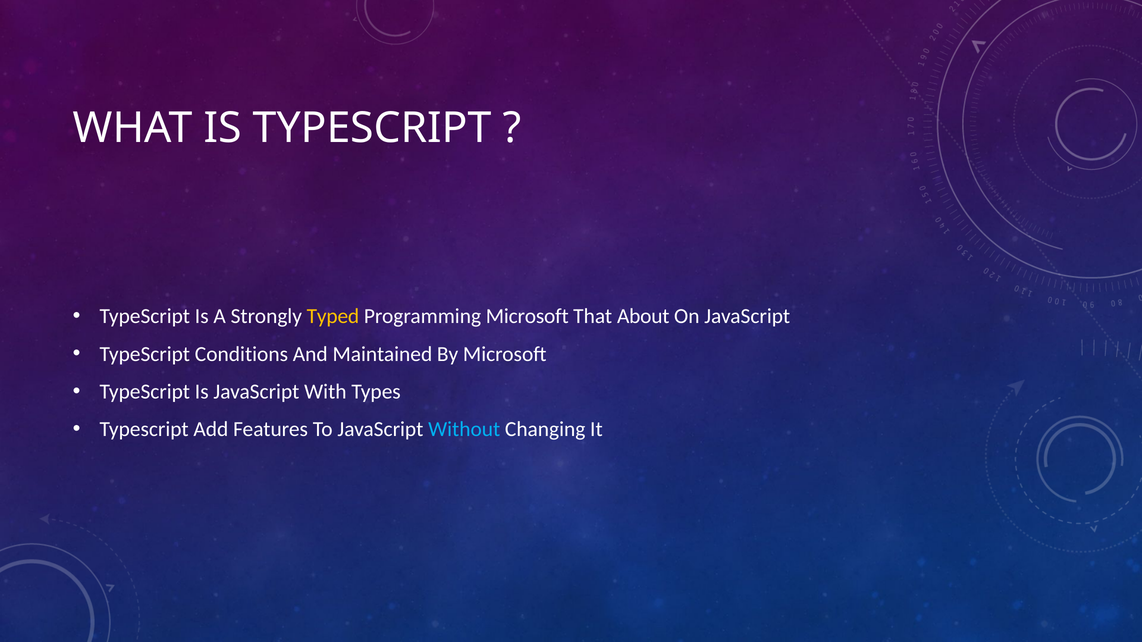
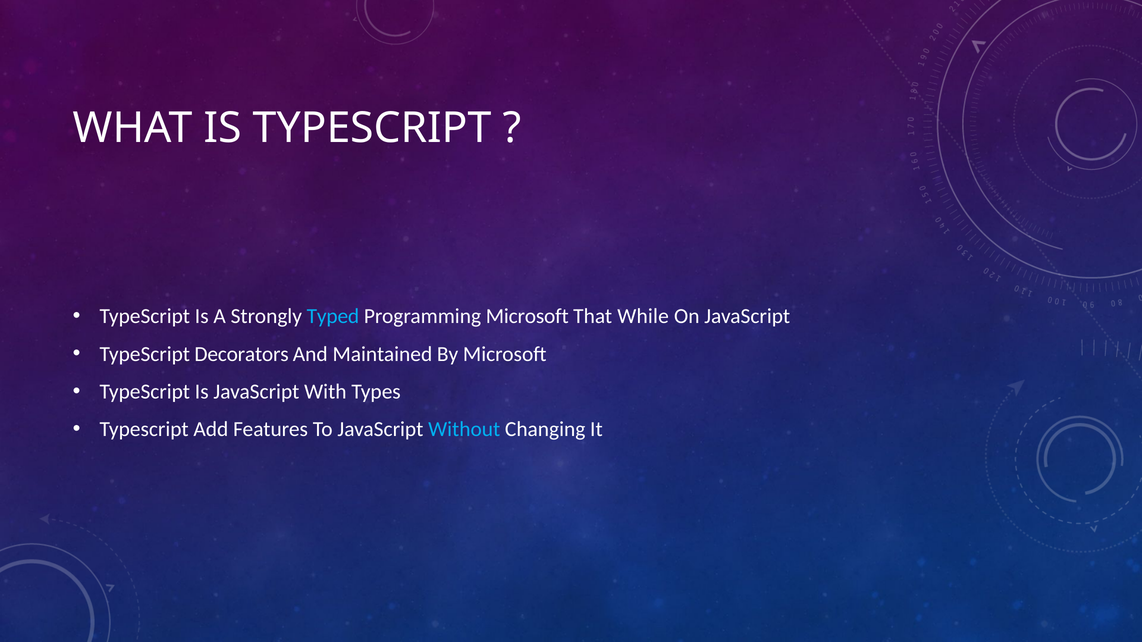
Typed colour: yellow -> light blue (333, 317)
About: About -> While (643, 317)
Conditions: Conditions -> Decorators (242, 354)
